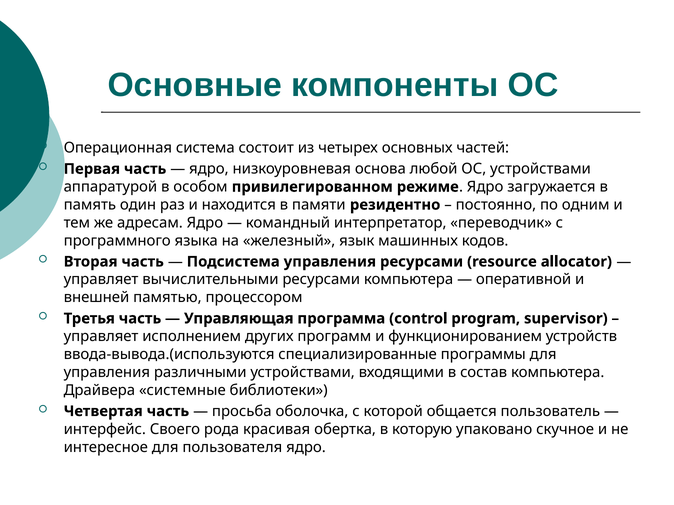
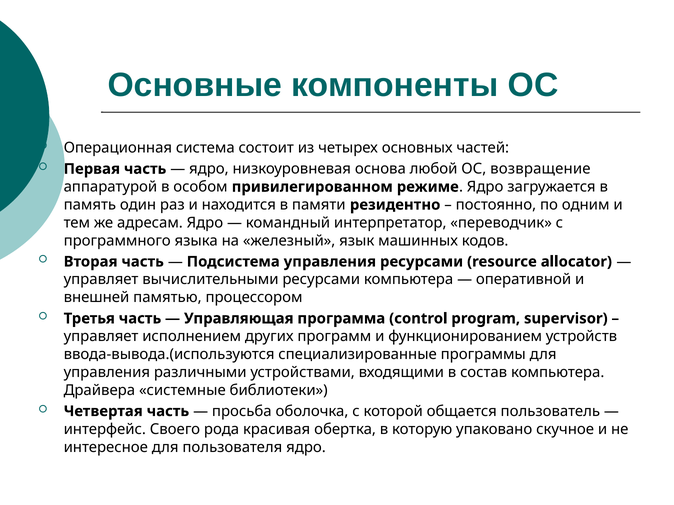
ОС устройствами: устройствами -> возвращение (540, 169)
